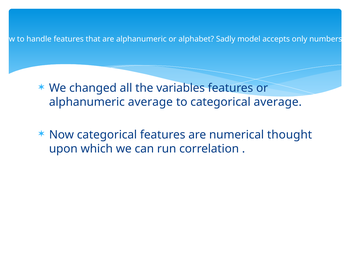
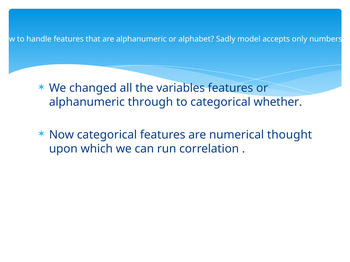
alphanumeric average: average -> through (150, 102)
categorical average: average -> whether (278, 102)
